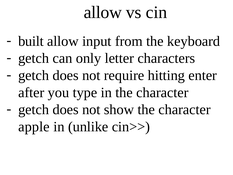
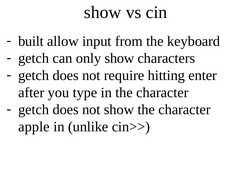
allow: allow -> show (103, 12)
only letter: letter -> show (119, 58)
